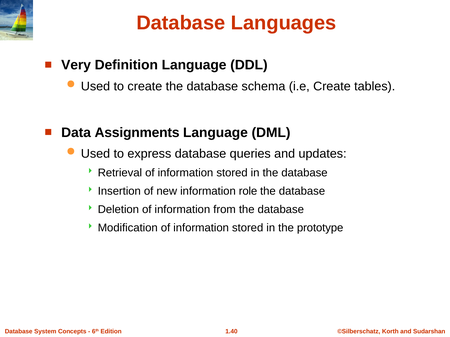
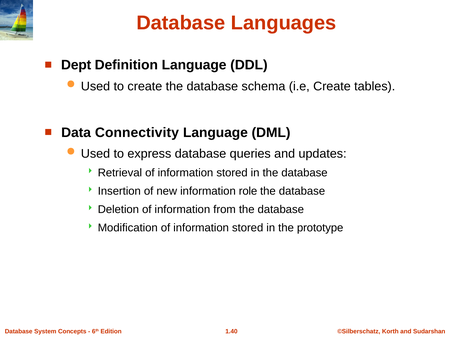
Very: Very -> Dept (76, 65)
Assignments: Assignments -> Connectivity (137, 133)
